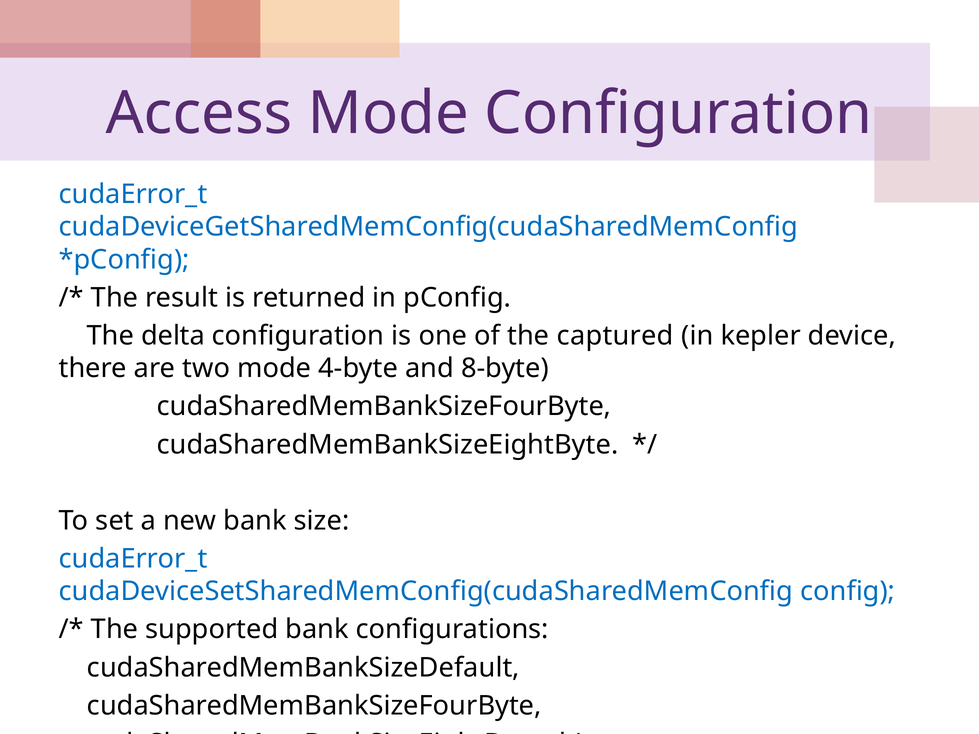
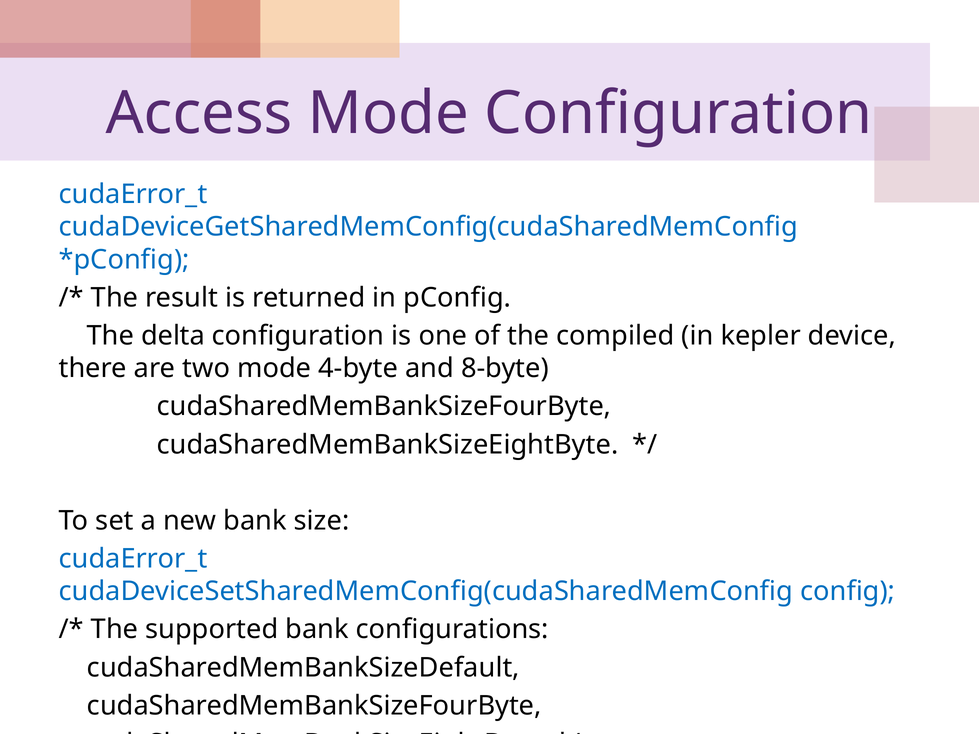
captured: captured -> compiled (615, 336)
